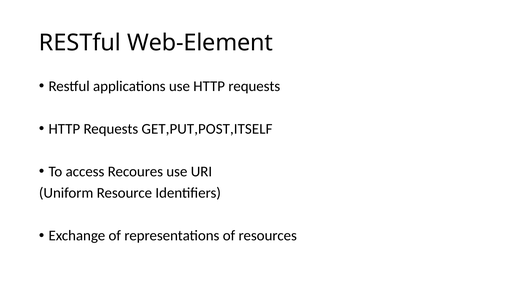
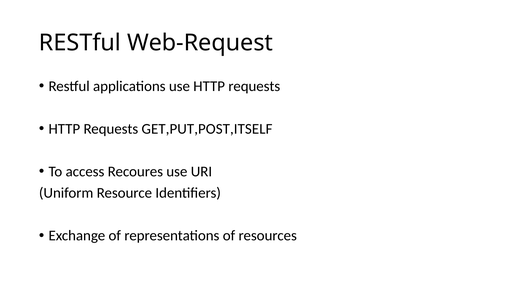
Web-Element: Web-Element -> Web-Request (200, 43)
